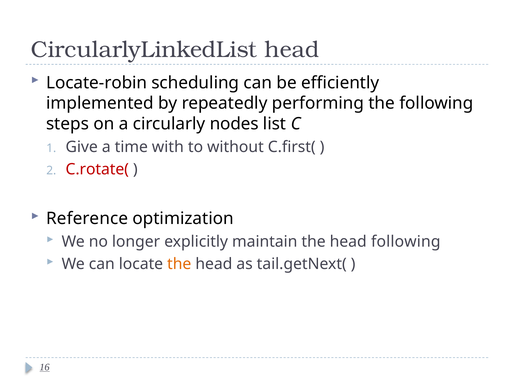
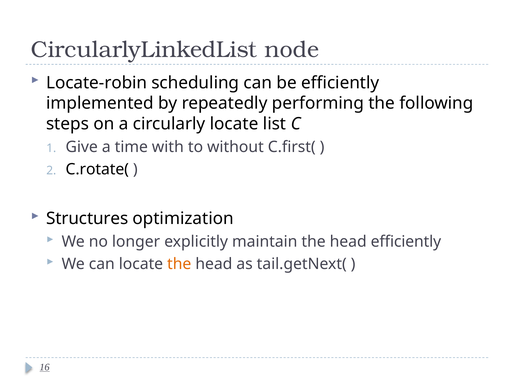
CircularlyLinkedList head: head -> node (292, 50)
circularly nodes: nodes -> locate (234, 124)
C.rotate( colour: red -> black (97, 169)
Reference: Reference -> Structures (87, 218)
head following: following -> efficiently (406, 241)
